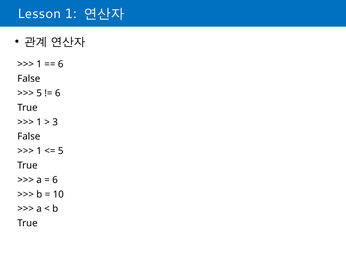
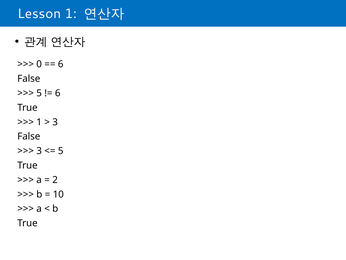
1: 1 -> 0 (39, 64)
1: 1 -> 3 (39, 151)
6: 6 -> 2 (55, 180)
